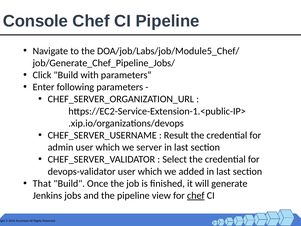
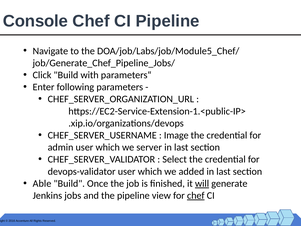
Result: Result -> Image (176, 135)
That: That -> Able (42, 183)
will underline: none -> present (202, 183)
